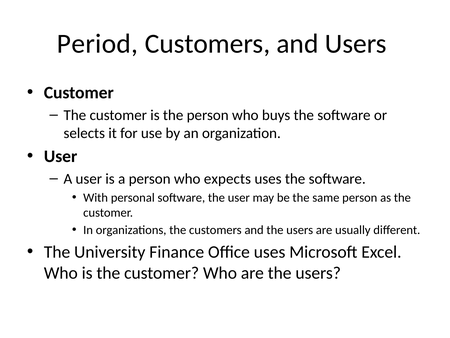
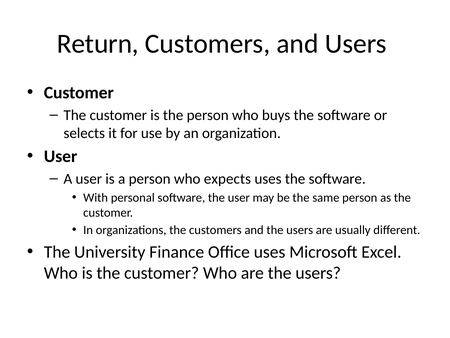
Period: Period -> Return (98, 44)
